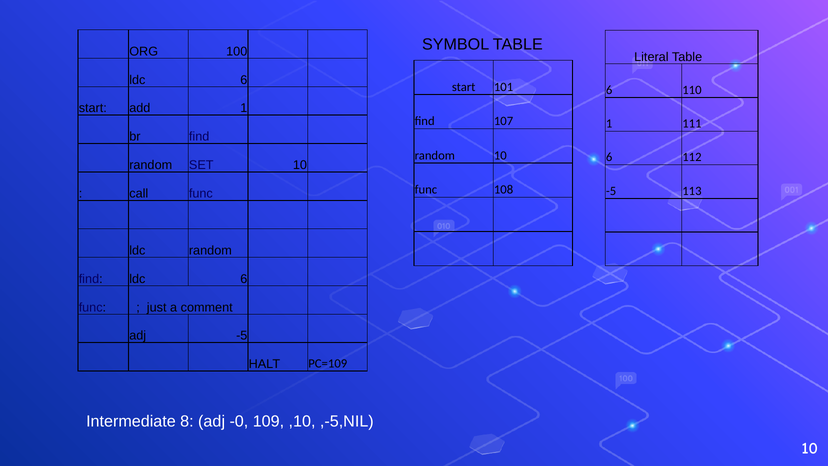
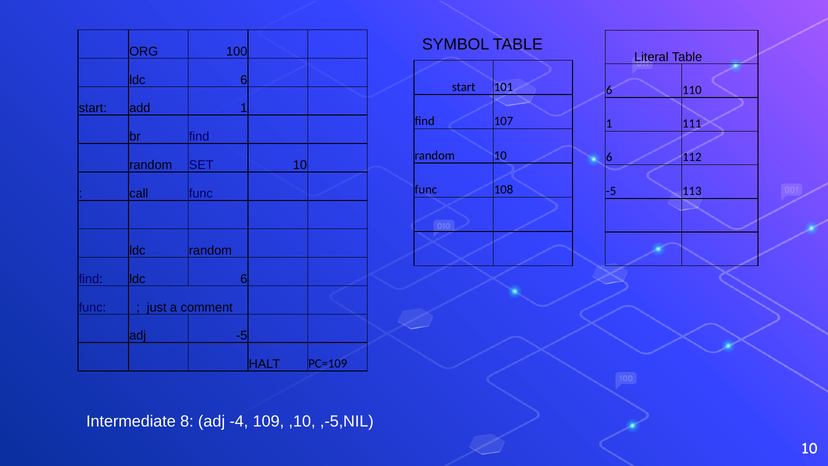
-0: -0 -> -4 (239, 421)
